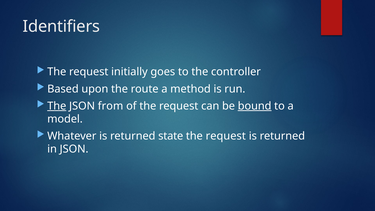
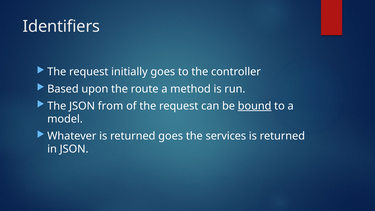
The underline: present -> none (57, 106)
returned state: state -> goes (171, 136)
request: request -> services (226, 136)
